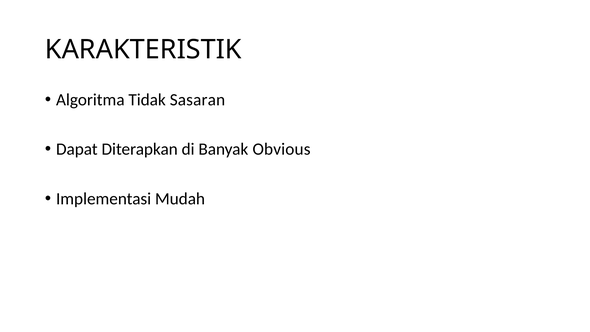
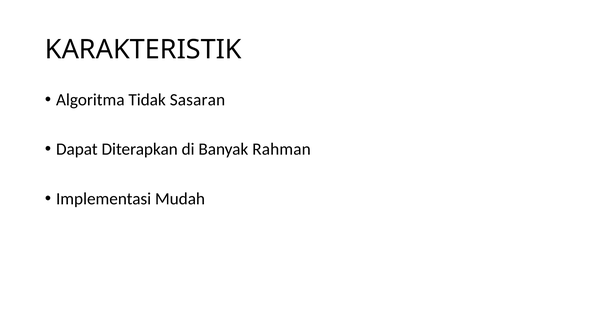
Obvious: Obvious -> Rahman (282, 149)
